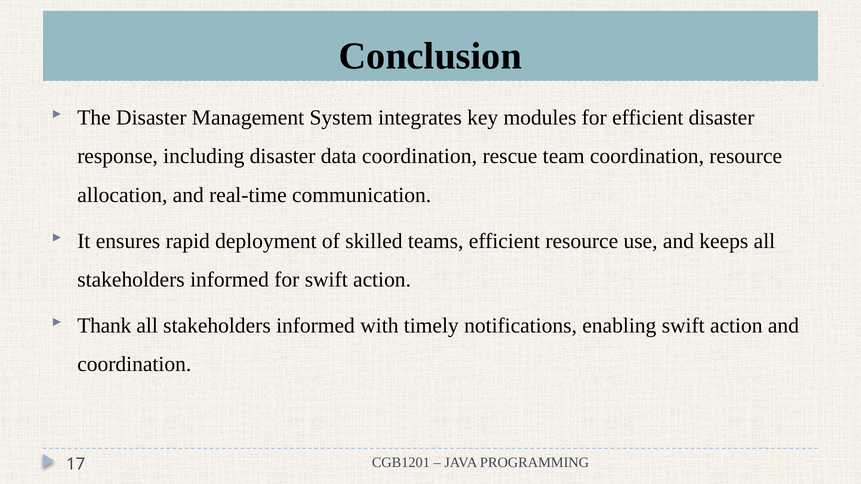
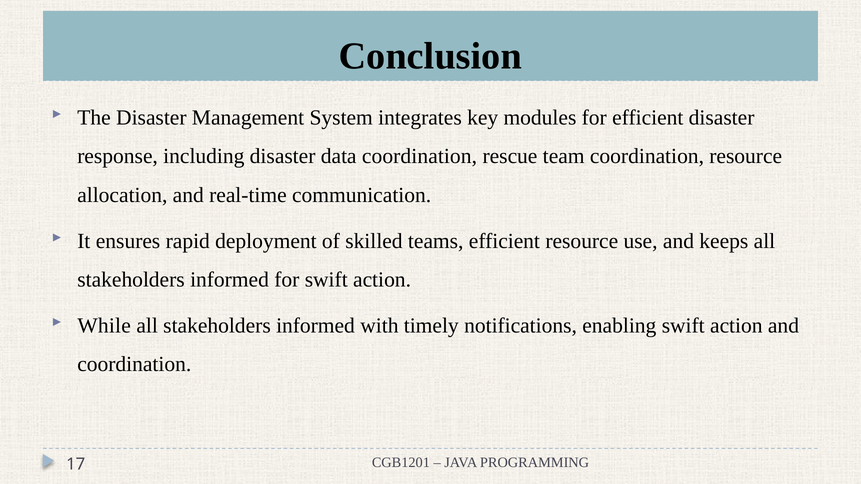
Thank: Thank -> While (104, 326)
